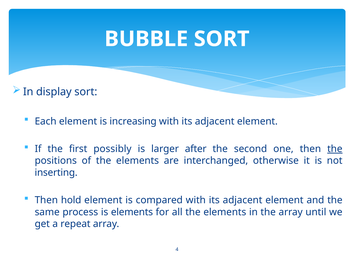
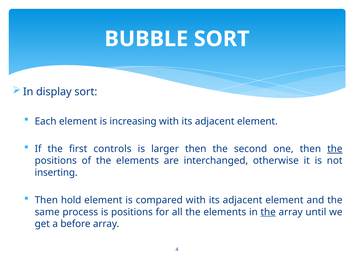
possibly: possibly -> controls (112, 149)
larger after: after -> then (196, 149)
is elements: elements -> positions (132, 212)
the underline: none -> present (268, 212)
repeat: repeat -> before (75, 223)
